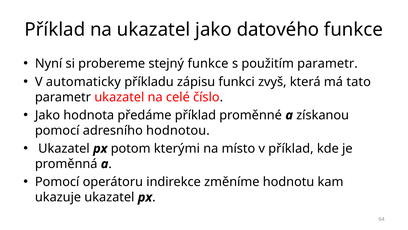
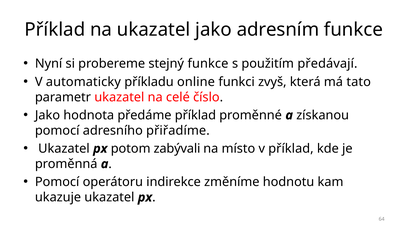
datového: datového -> adresním (278, 30)
použitím parametr: parametr -> předávají (327, 64)
zápisu: zápisu -> online (196, 82)
hodnotou: hodnotou -> přiřadíme (178, 130)
kterými: kterými -> zabývali (177, 148)
